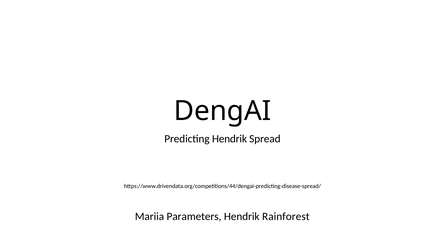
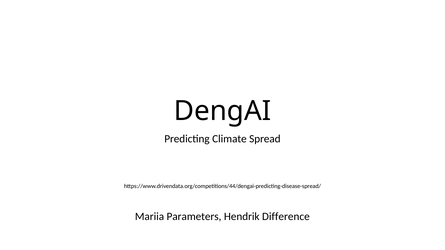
Predicting Hendrik: Hendrik -> Climate (229, 139)
Rainforest: Rainforest -> Difference (286, 217)
